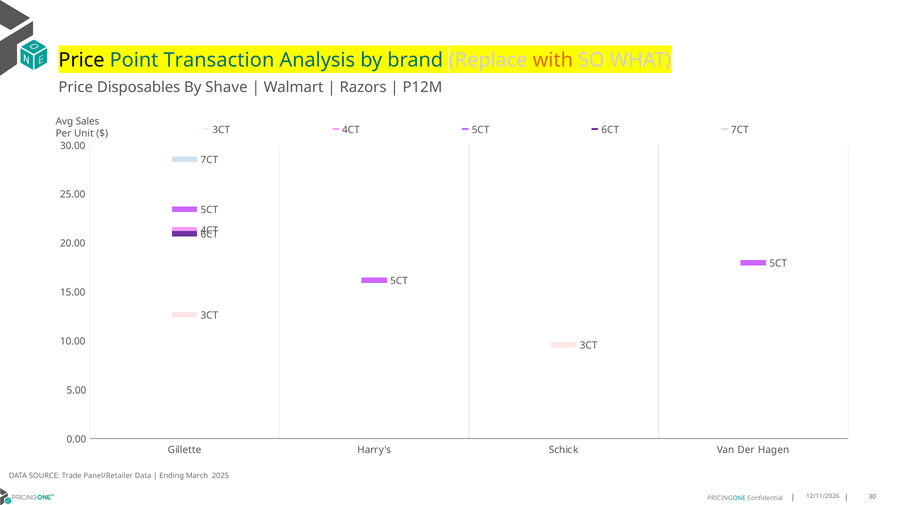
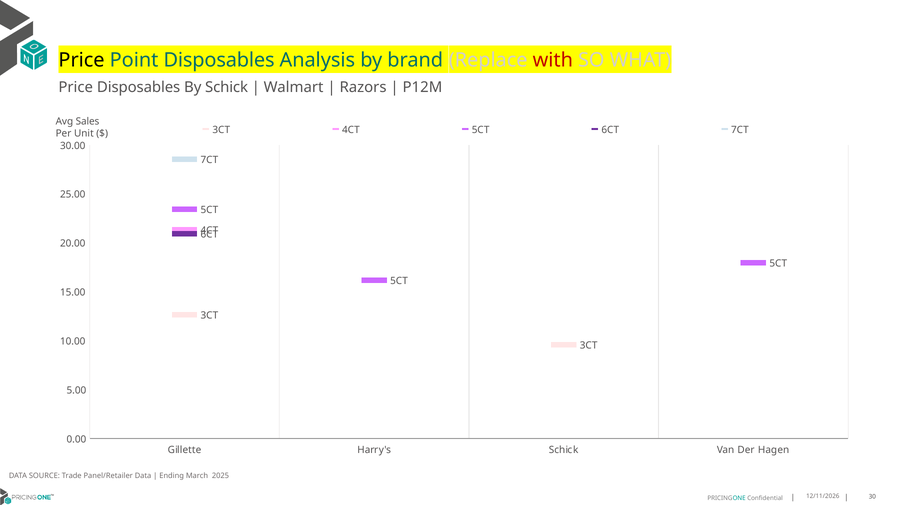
Point Transaction: Transaction -> Disposables (219, 60)
with colour: orange -> red (553, 60)
By Shave: Shave -> Schick (227, 88)
